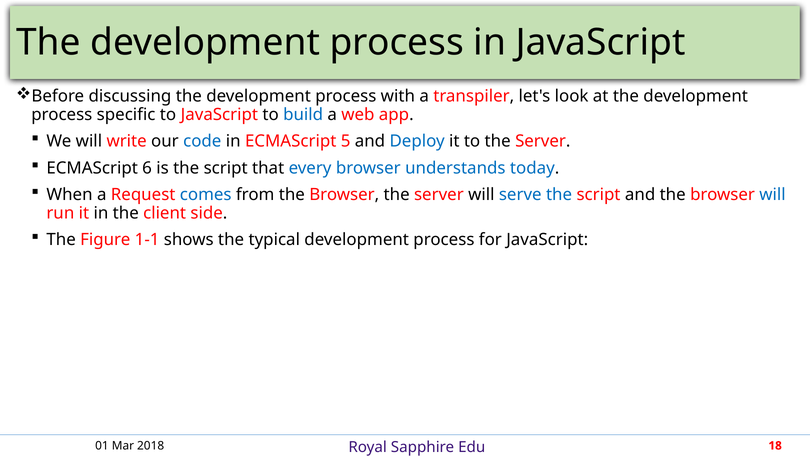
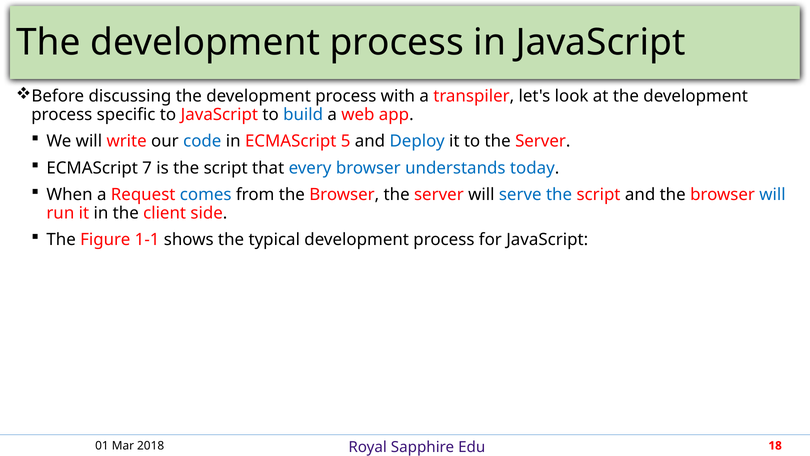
6: 6 -> 7 (147, 168)
